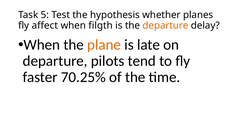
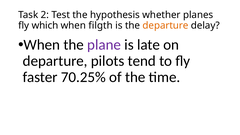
5: 5 -> 2 (45, 15)
affect: affect -> which (45, 25)
plane colour: orange -> purple (104, 45)
